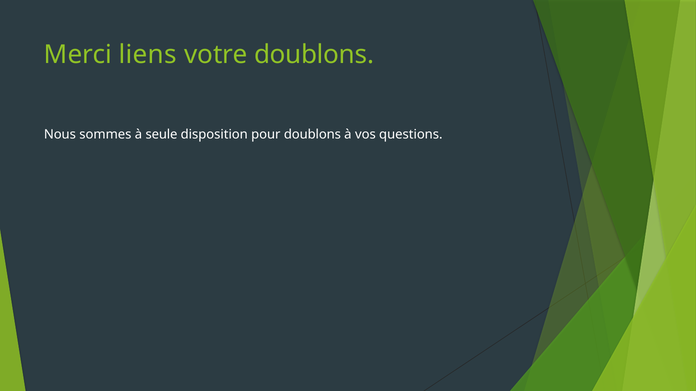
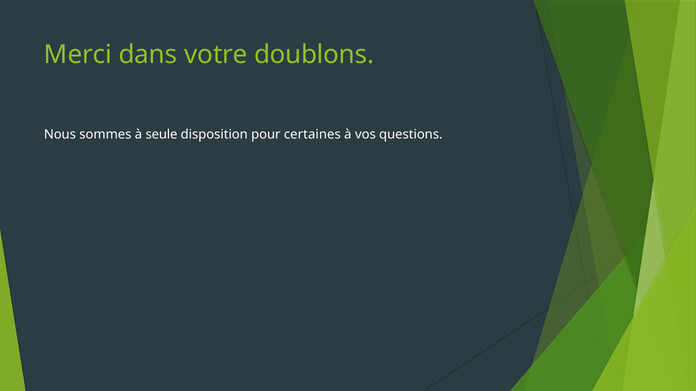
liens: liens -> dans (148, 55)
pour doublons: doublons -> certaines (312, 135)
